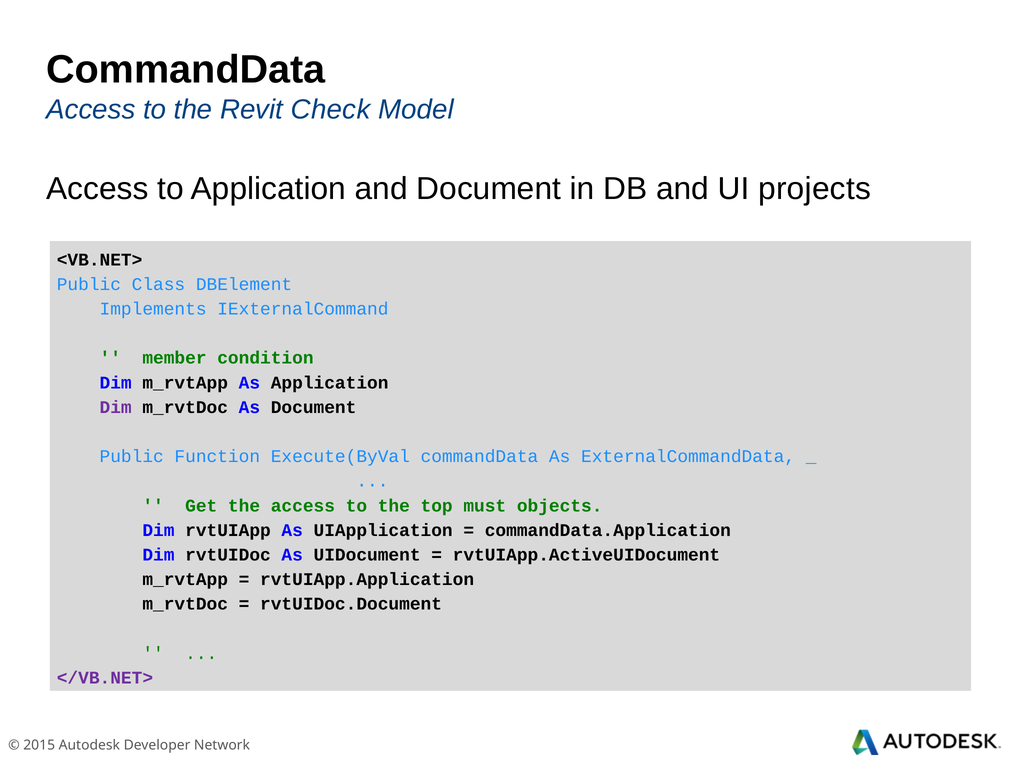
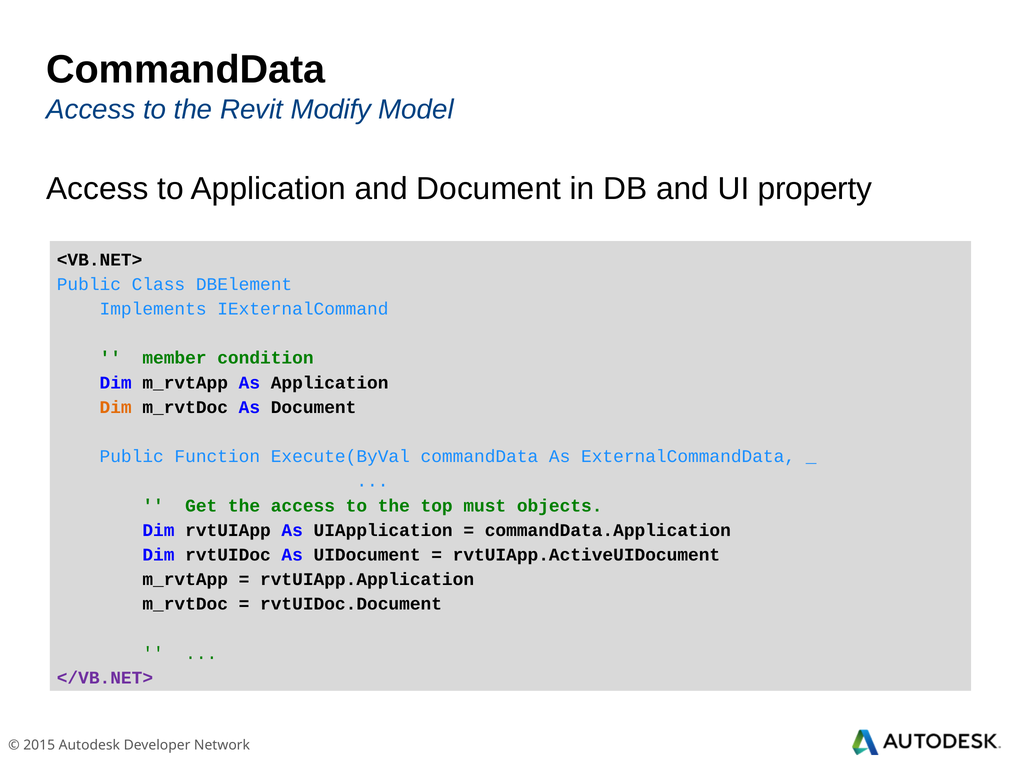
Check: Check -> Modify (331, 109)
projects: projects -> property (815, 189)
Dim colour: purple -> orange (116, 407)
